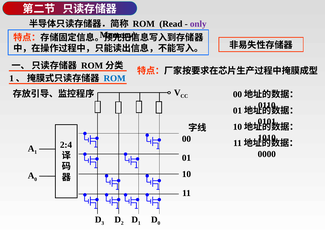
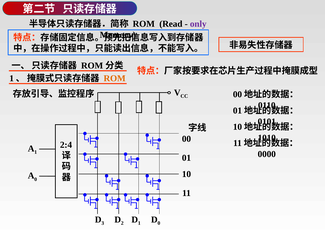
ROM colour: blue -> orange (115, 78)
